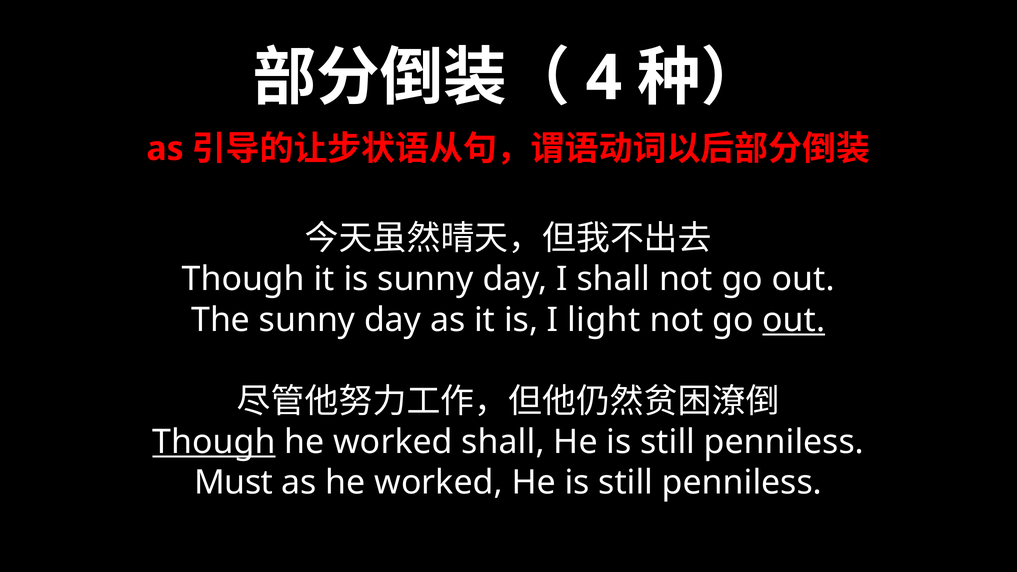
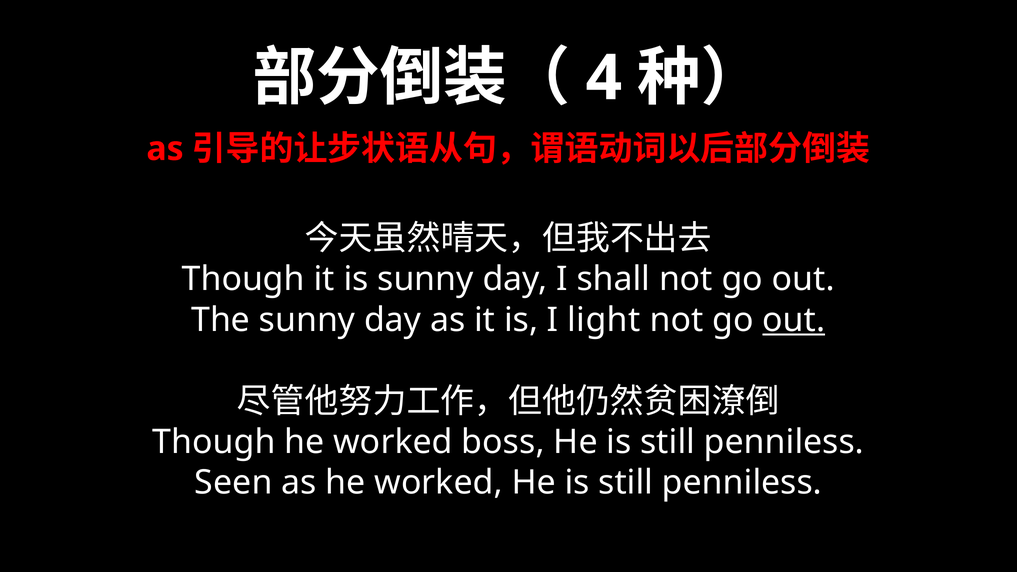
Though underline: present -> none (214, 442)
worked shall: shall -> boss (503, 442)
Must: Must -> Seen (233, 483)
